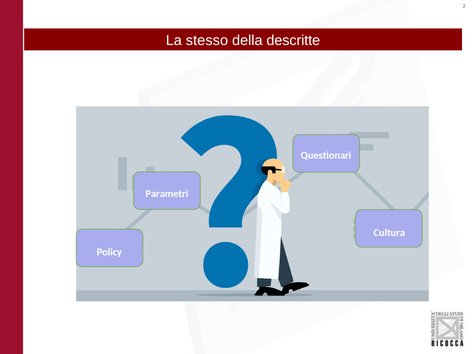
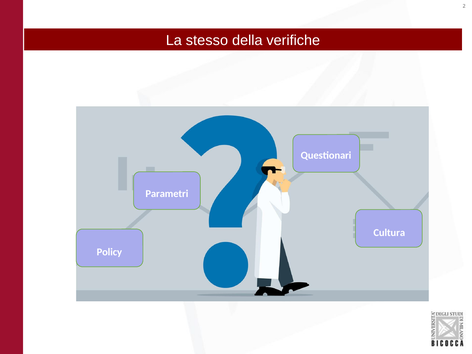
descritte: descritte -> verifiche (293, 40)
